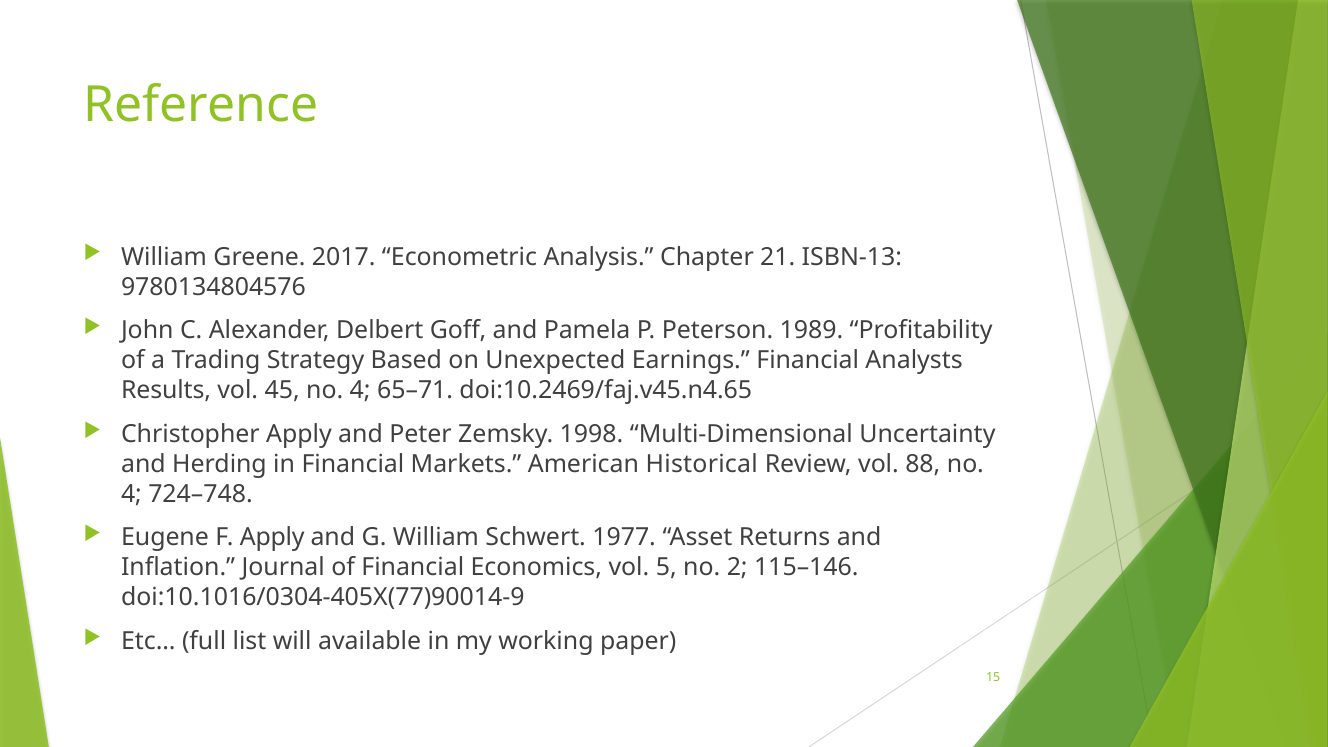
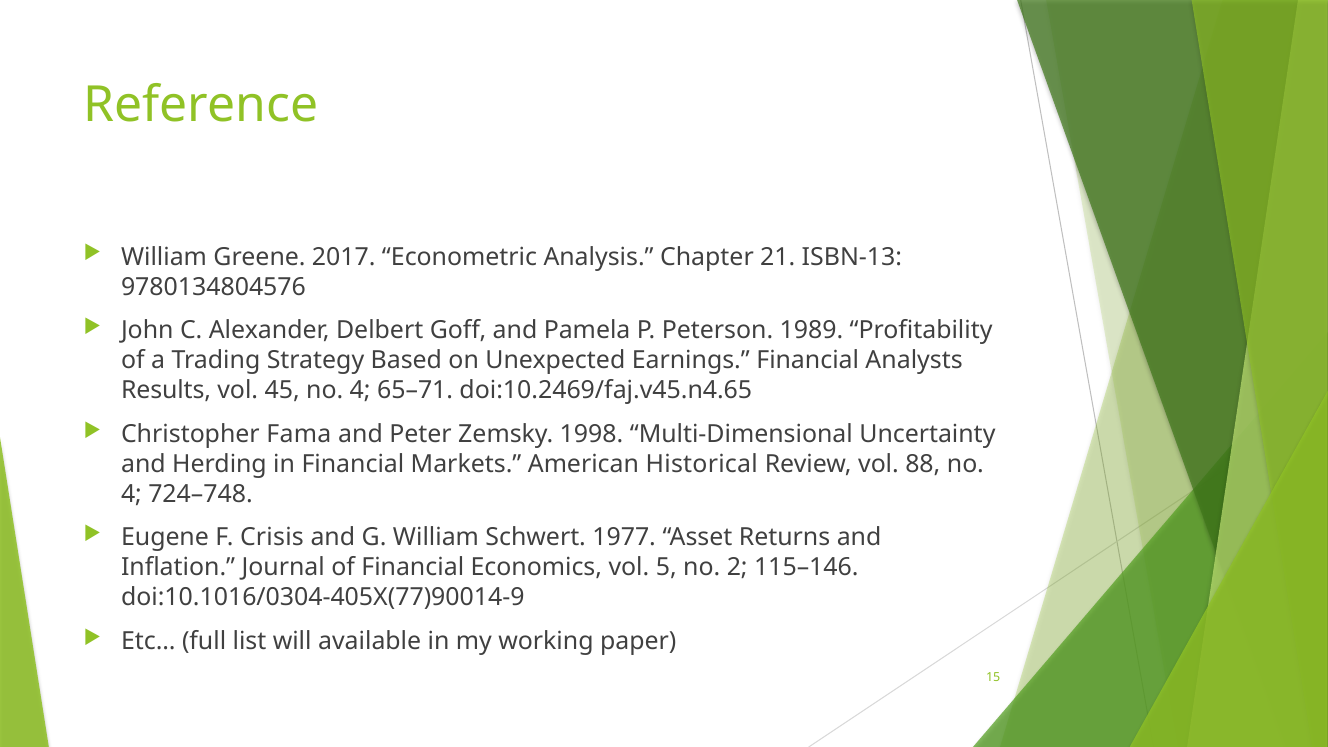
Christopher Apply: Apply -> Fama (299, 434)
F Apply: Apply -> Crisis (272, 538)
